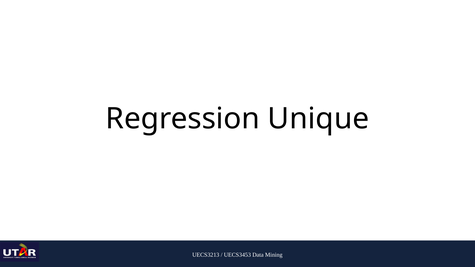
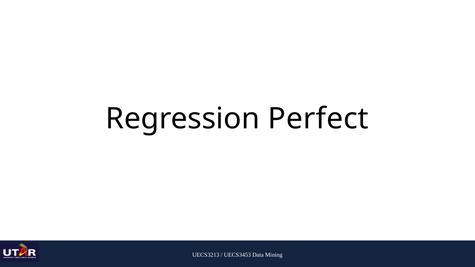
Unique: Unique -> Perfect (318, 119)
